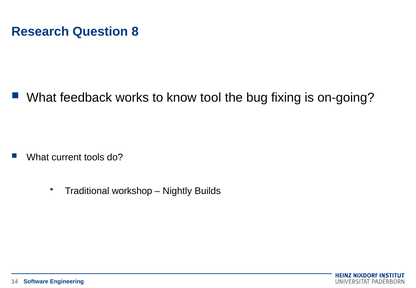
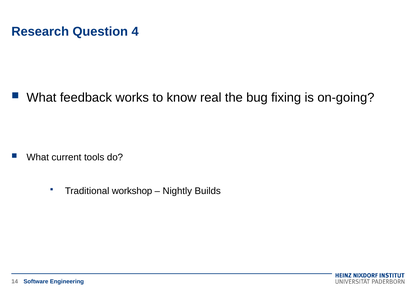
8: 8 -> 4 (135, 31)
tool: tool -> real (211, 97)
